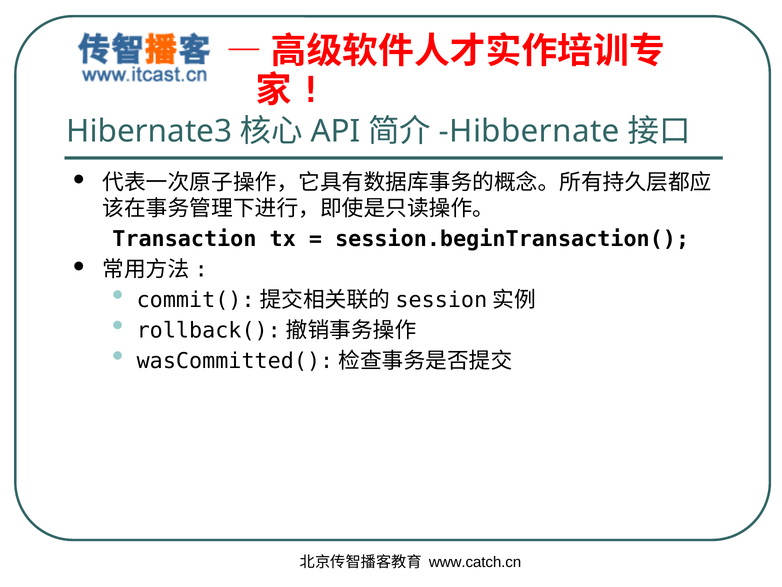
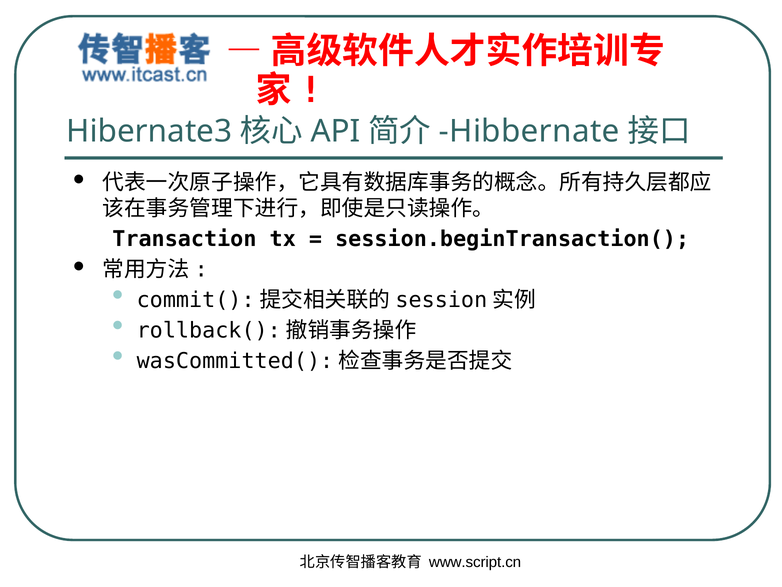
www.catch.cn: www.catch.cn -> www.script.cn (475, 562)
